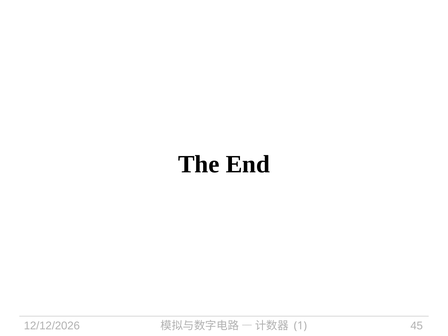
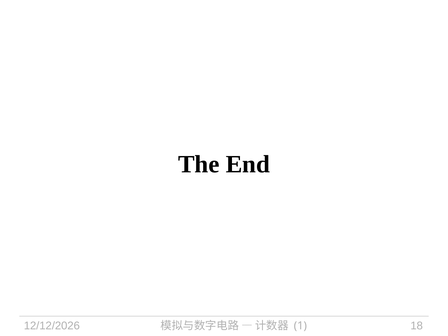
45: 45 -> 18 (417, 326)
